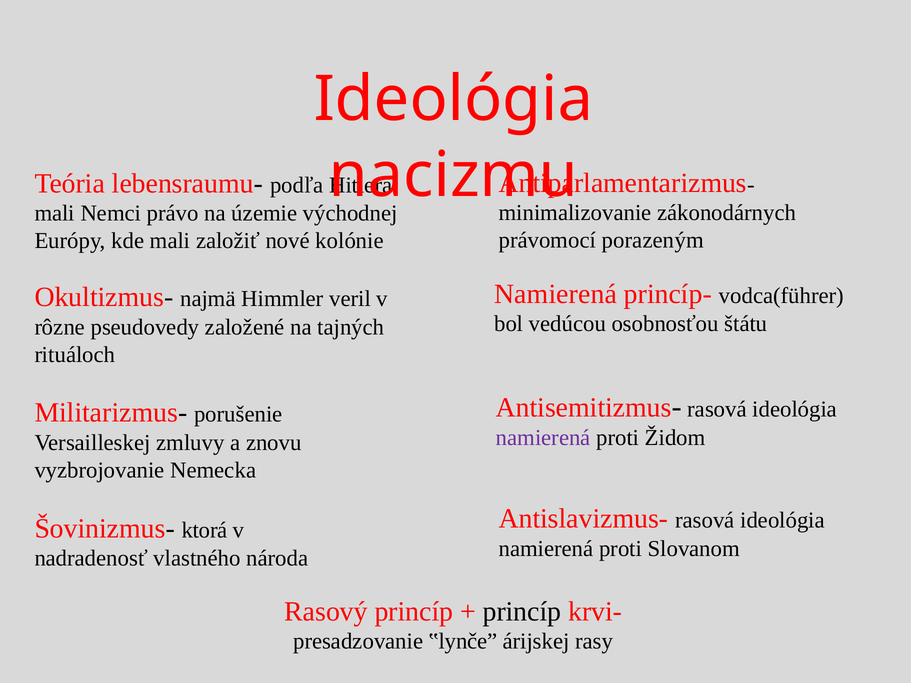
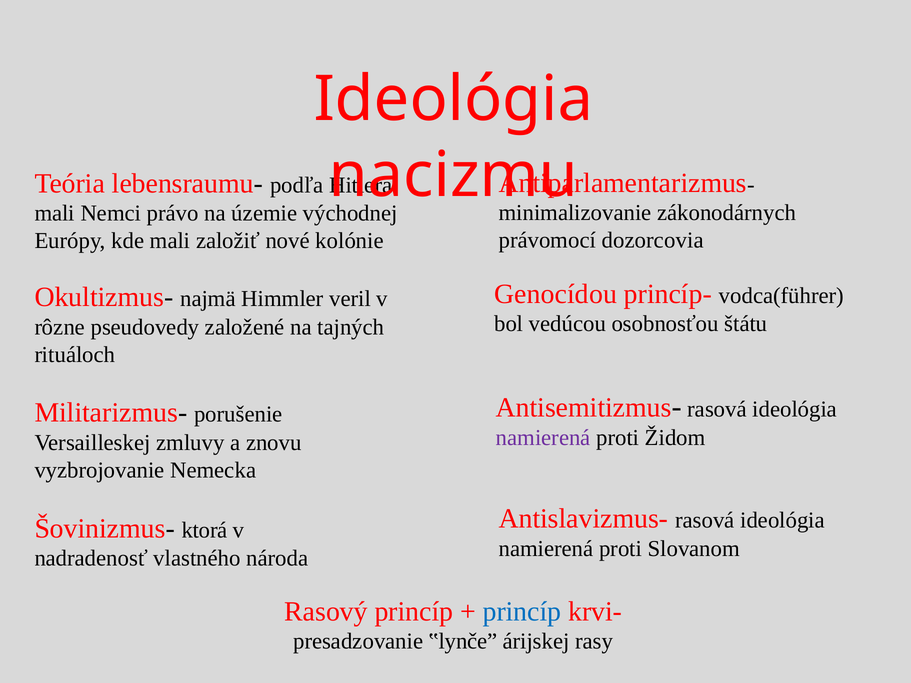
porazeným: porazeným -> dozorcovia (653, 240)
Namierená: Namierená -> Genocídou (556, 294)
princíp colour: black -> blue (522, 612)
